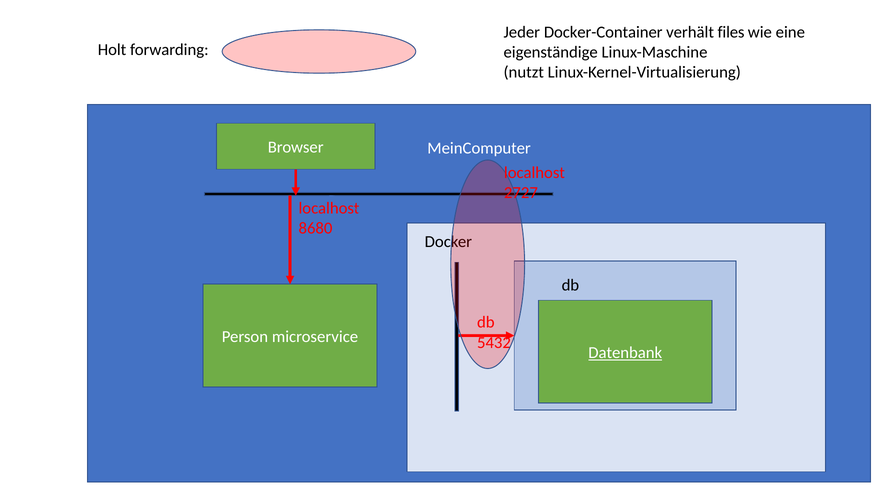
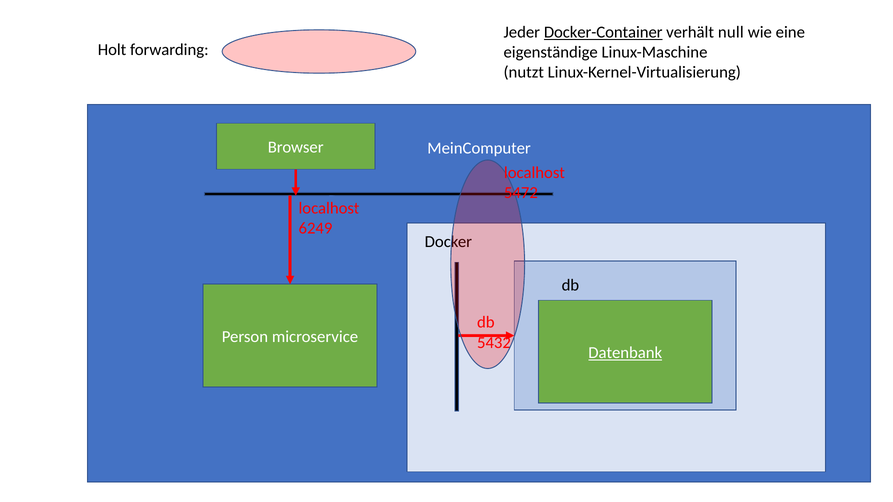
Docker-Container underline: none -> present (603, 32)
files: files -> null (731, 32)
2727: 2727 -> 5472 (521, 193)
8680: 8680 -> 6249 (315, 228)
